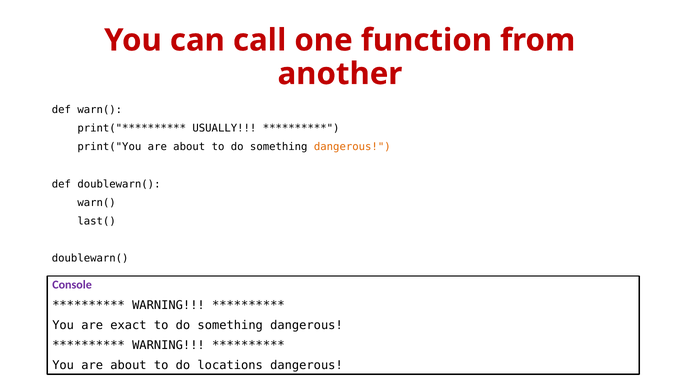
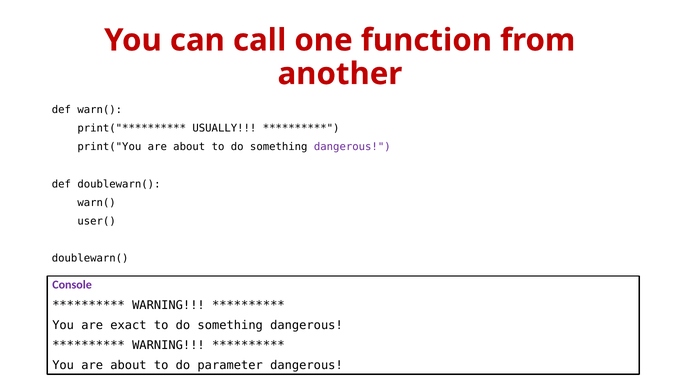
dangerous colour: orange -> purple (352, 147)
last(: last( -> user( (97, 221)
locations: locations -> parameter (230, 366)
